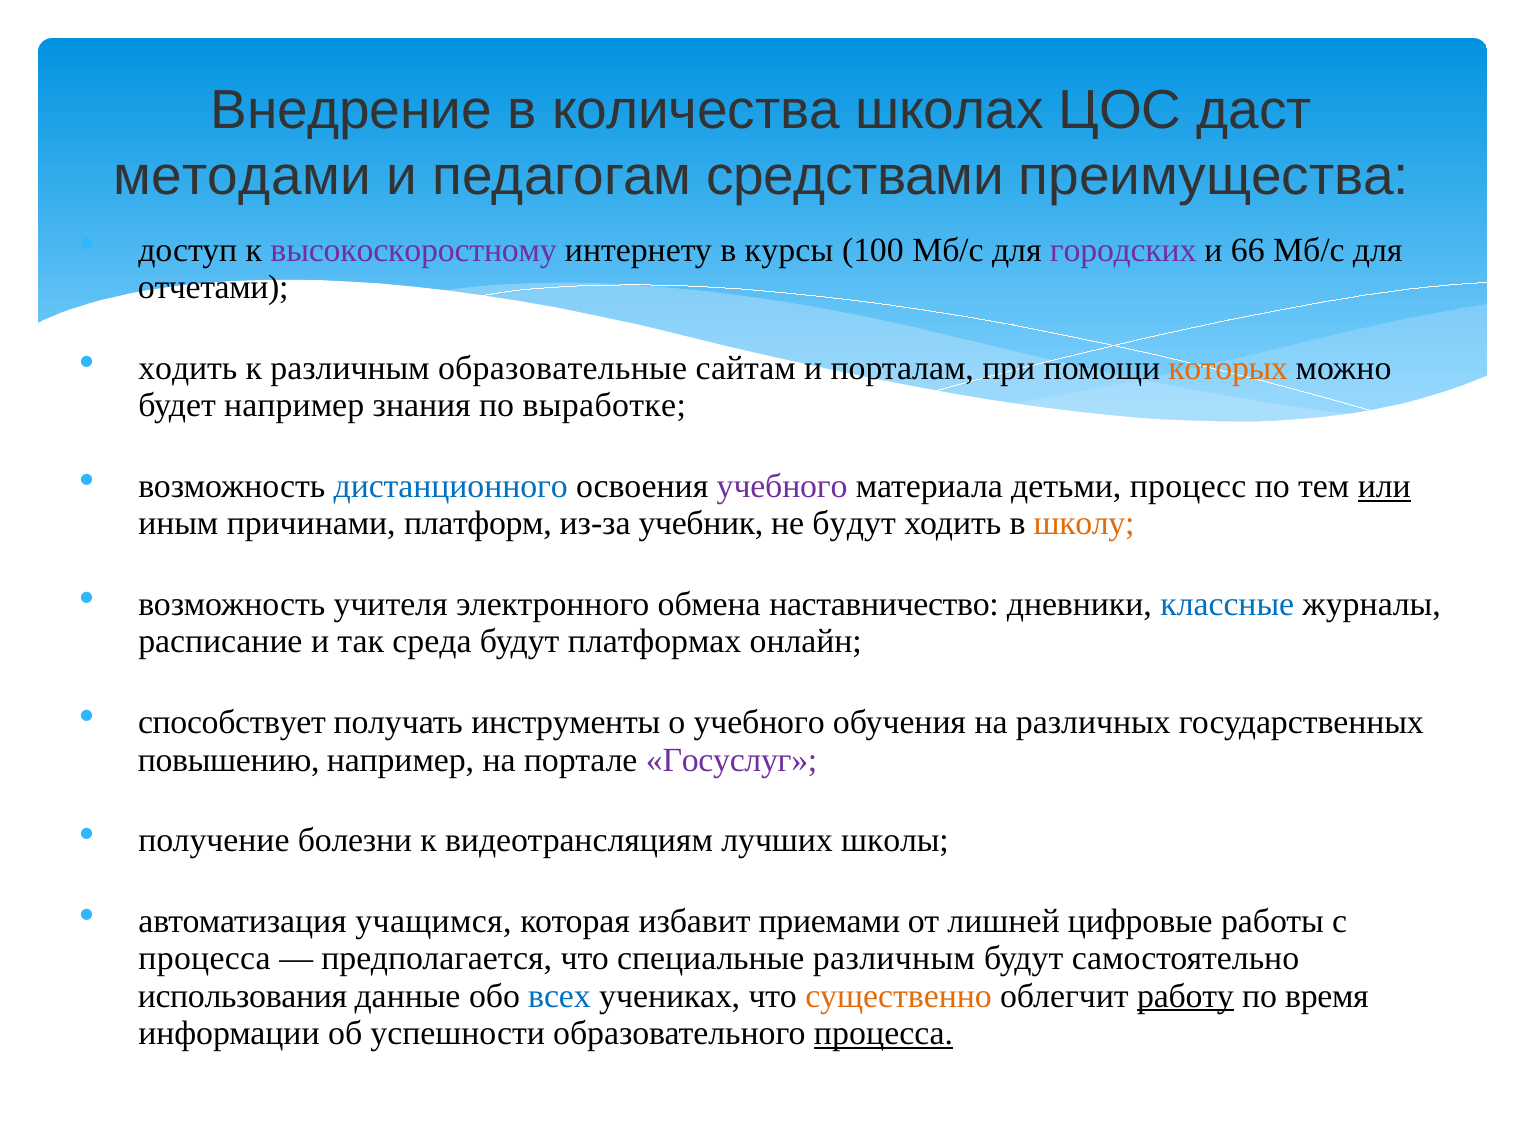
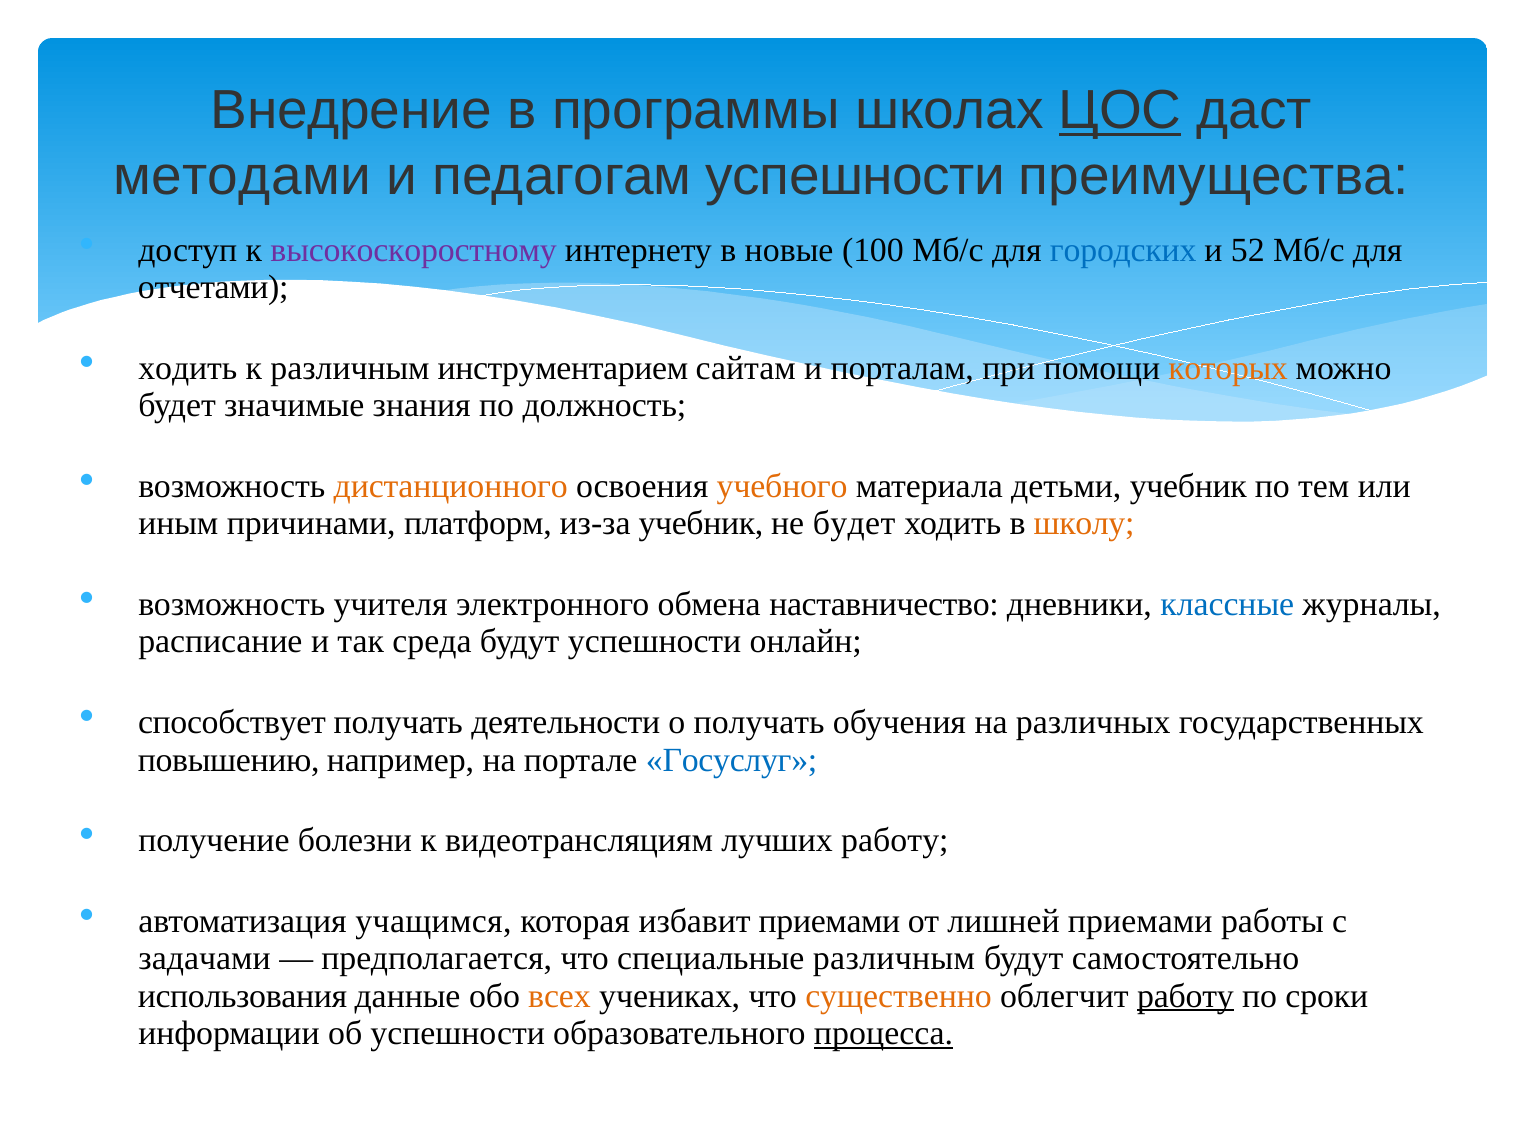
количества: количества -> программы (696, 111)
ЦОС underline: none -> present (1120, 111)
педагогам средствами: средствами -> успешности (855, 177)
курсы: курсы -> новые (789, 250)
городских colour: purple -> blue (1123, 250)
66: 66 -> 52 (1248, 250)
образовательные: образовательные -> инструментарием (563, 368)
будет например: например -> значимые (294, 406)
выработке: выработке -> должность (604, 406)
дистанционного colour: blue -> orange (451, 486)
учебного colour: purple -> orange (782, 486)
детьми процесс: процесс -> учебник (1188, 486)
или underline: present -> none (1384, 486)
не будут: будут -> будет (854, 524)
будут платформах: платформах -> успешности (655, 642)
инструменты: инструменты -> деятельности (566, 723)
о учебного: учебного -> получать (759, 723)
Госуслуг colour: purple -> blue (732, 760)
лучших школы: школы -> работу (895, 841)
лишней цифровые: цифровые -> приемами (1140, 921)
процесса: процесса -> задачами (205, 959)
всех colour: blue -> orange (559, 996)
время: время -> сроки (1327, 996)
